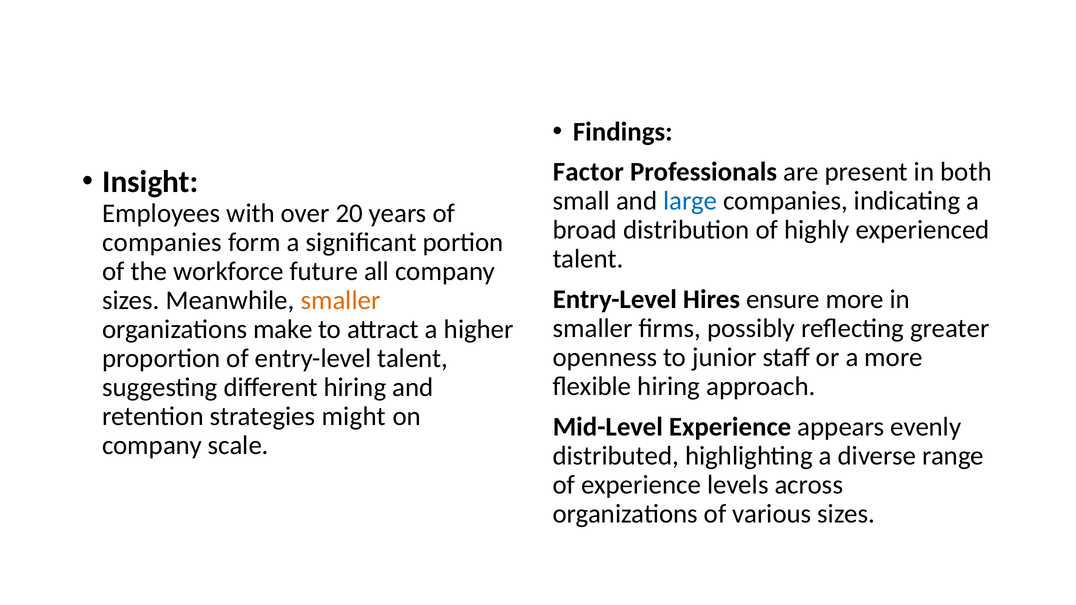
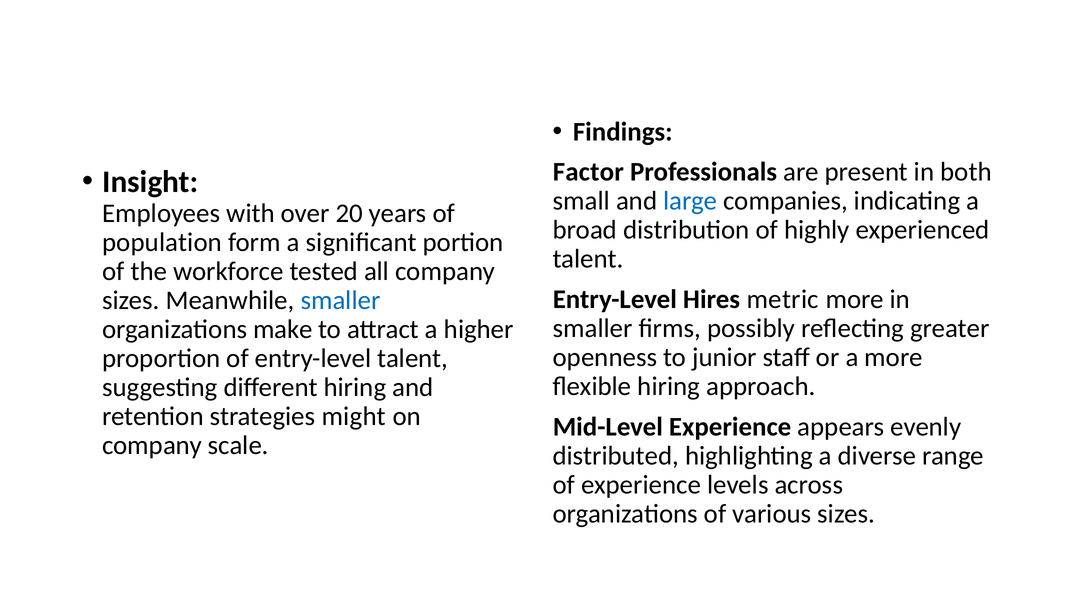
companies: companies -> population (162, 242)
future: future -> tested (324, 271)
ensure: ensure -> metric (783, 299)
smaller colour: orange -> blue (341, 300)
